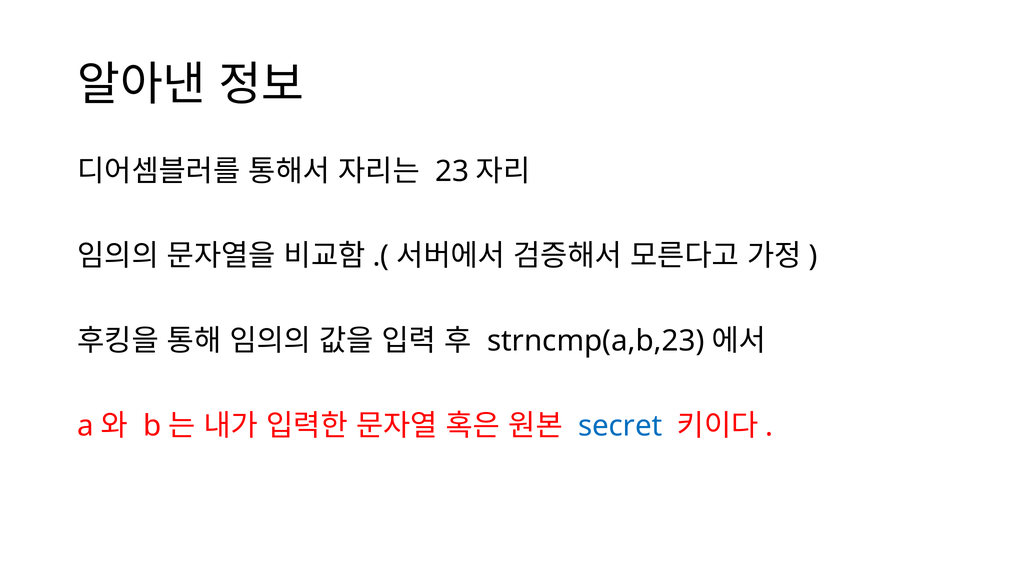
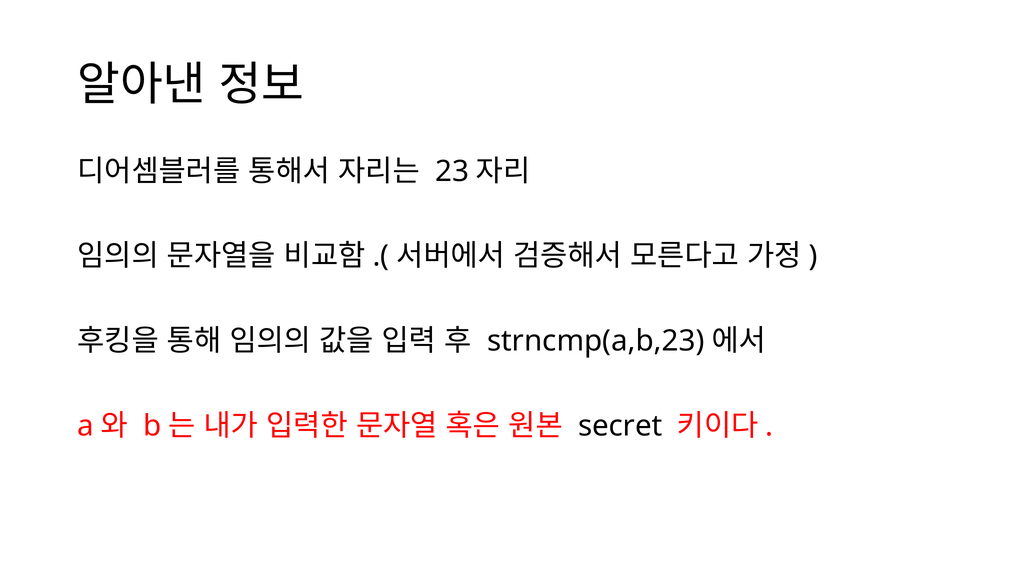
secret colour: blue -> black (620, 426)
